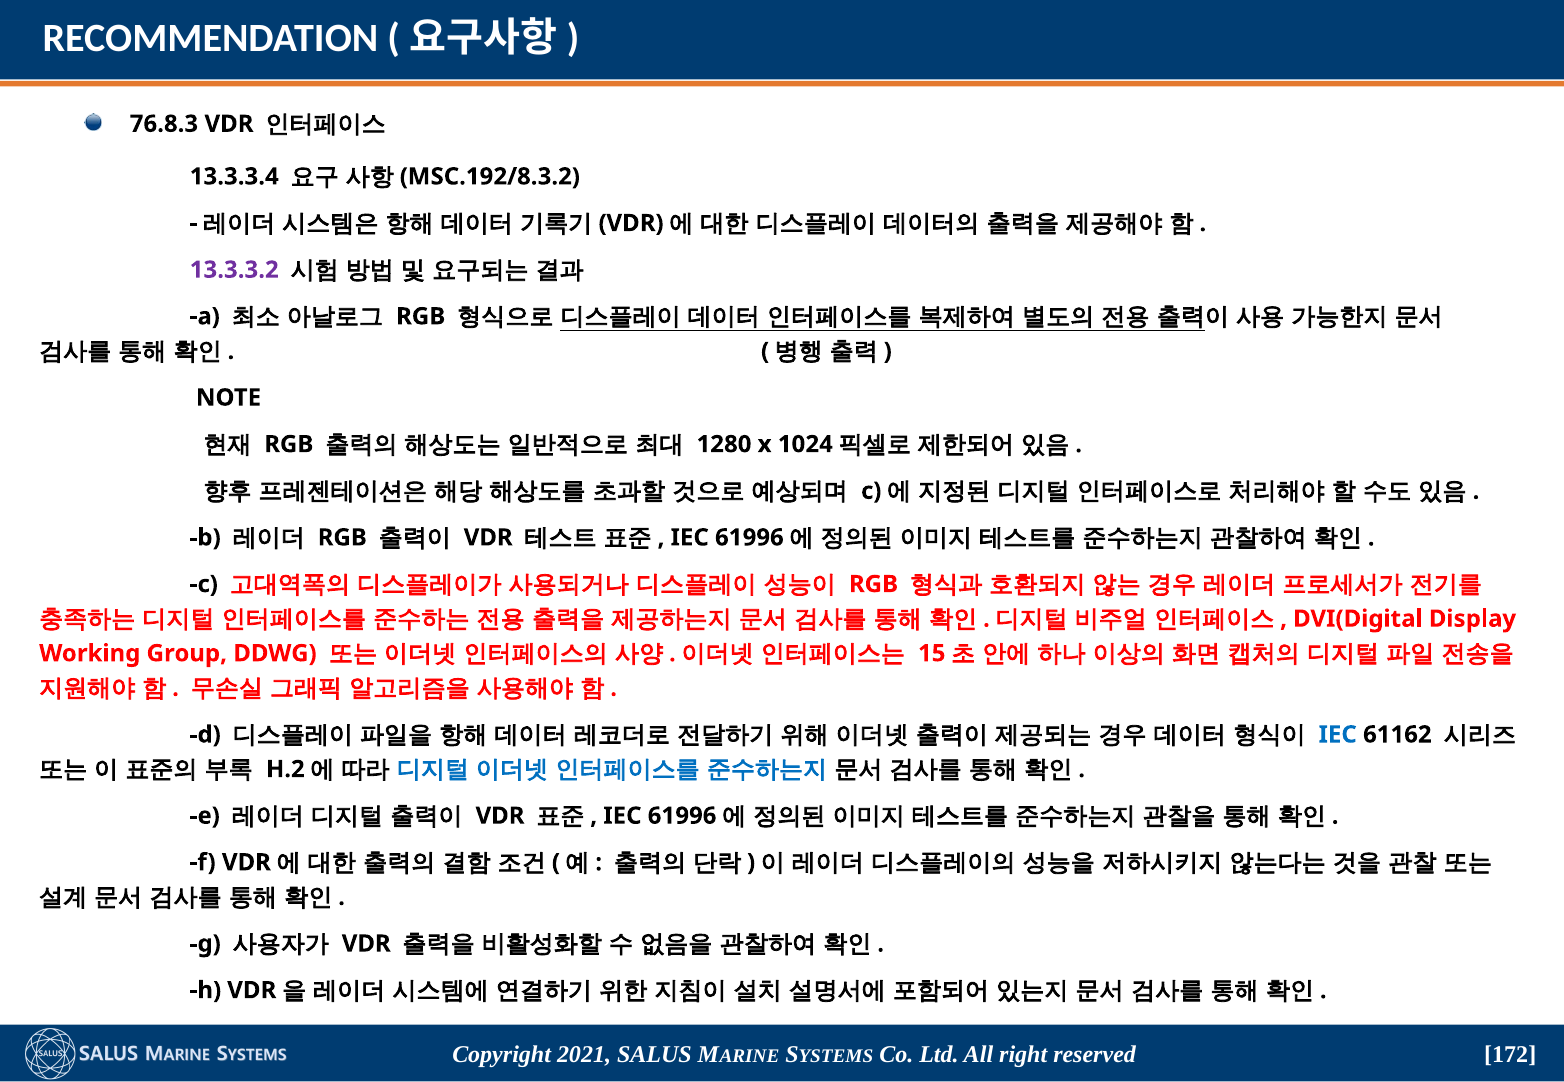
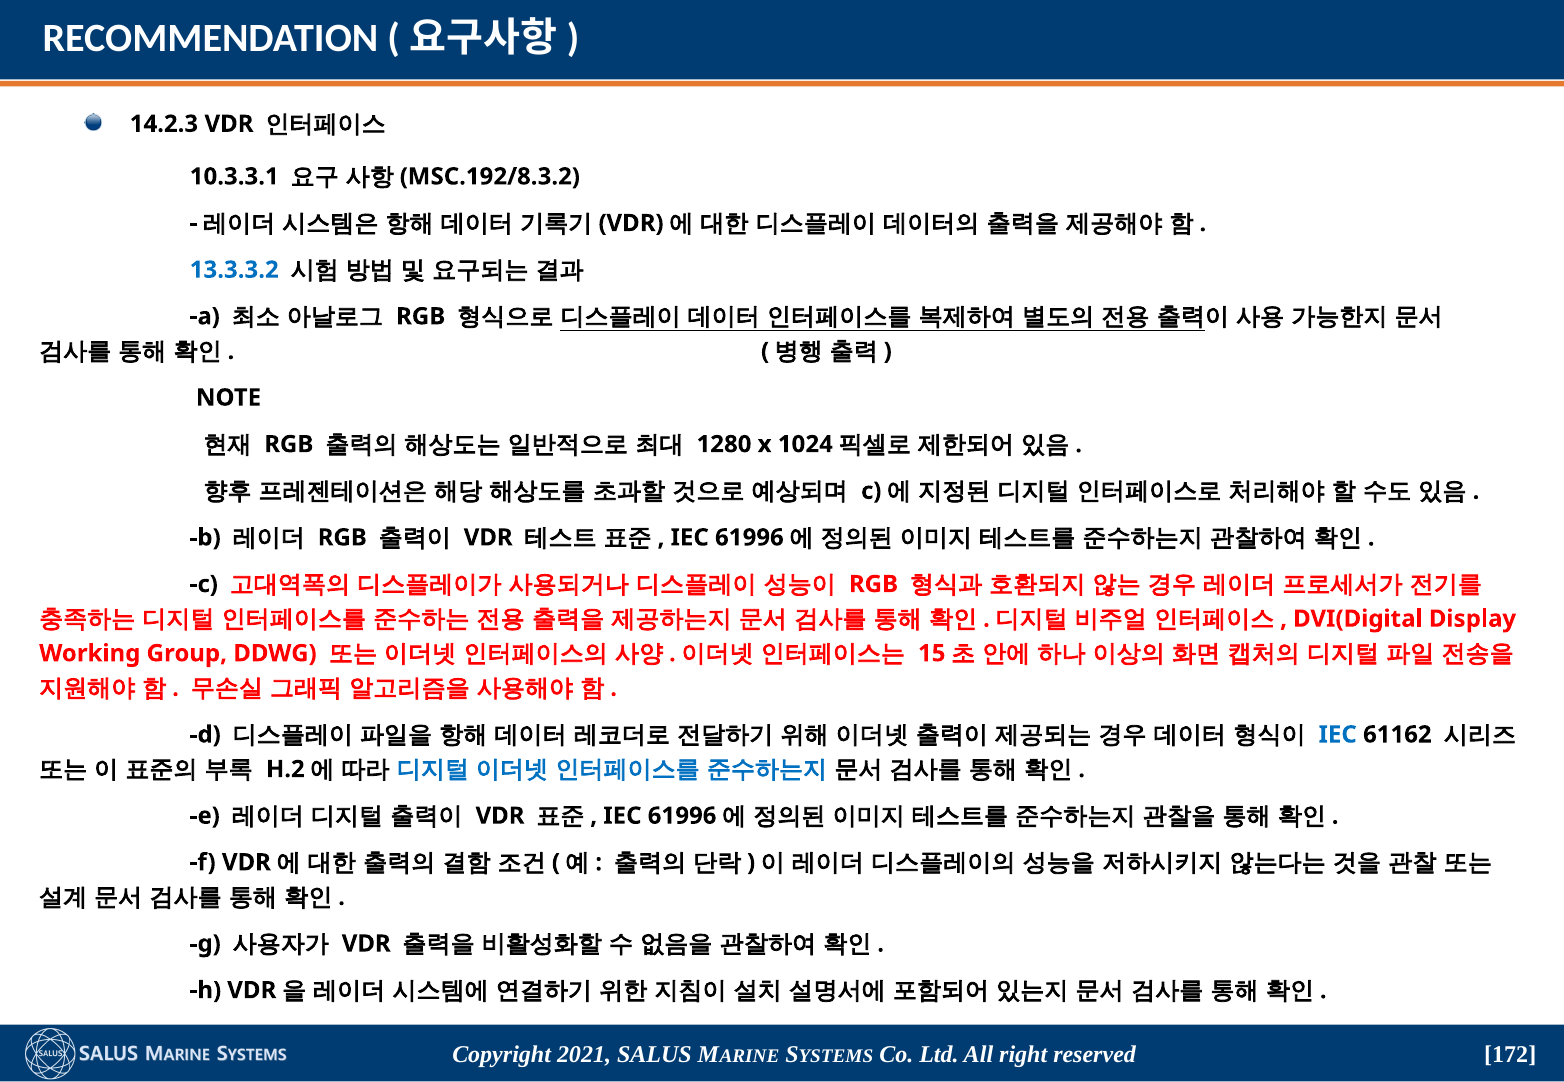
76.8.3: 76.8.3 -> 14.2.3 (164, 124)
13.3.3.4: 13.3.3.4 -> 10.3.3.1 (234, 177)
13.3.3.2 colour: purple -> blue (234, 270)
